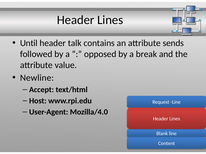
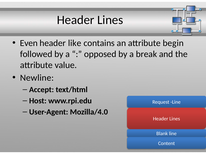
Until: Until -> Even (29, 43)
talk: talk -> like (75, 43)
sends: sends -> begin (173, 43)
